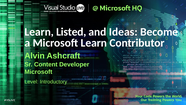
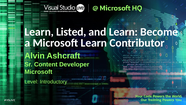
and Ideas: Ideas -> Learn (123, 32)
